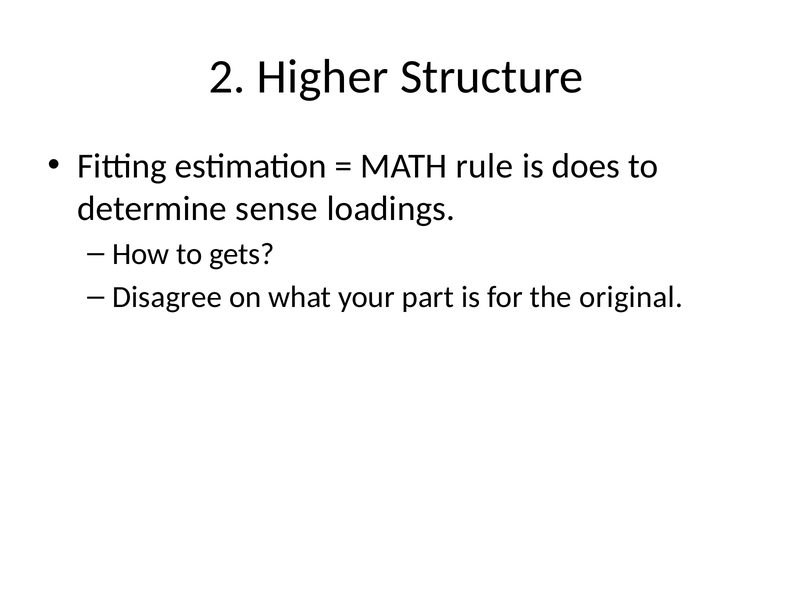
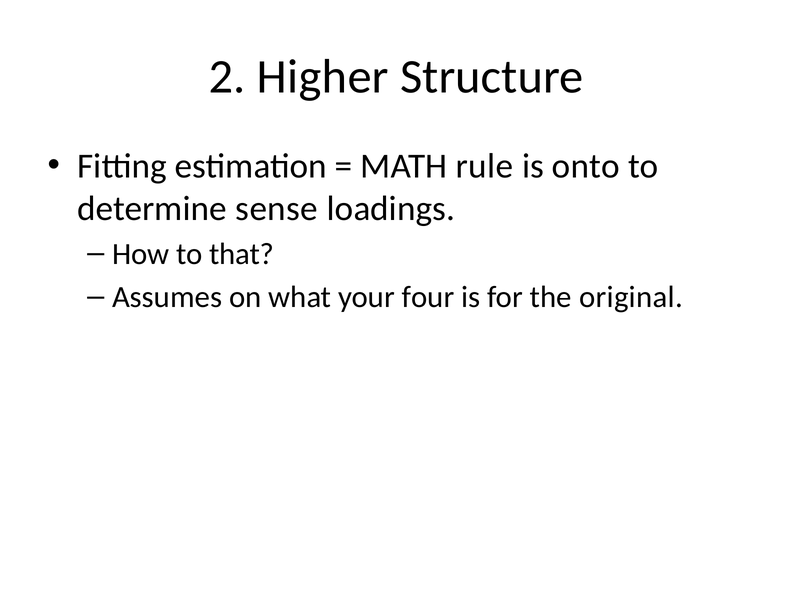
does: does -> onto (586, 166)
gets: gets -> that (242, 254)
Disagree: Disagree -> Assumes (167, 297)
part: part -> four (428, 297)
